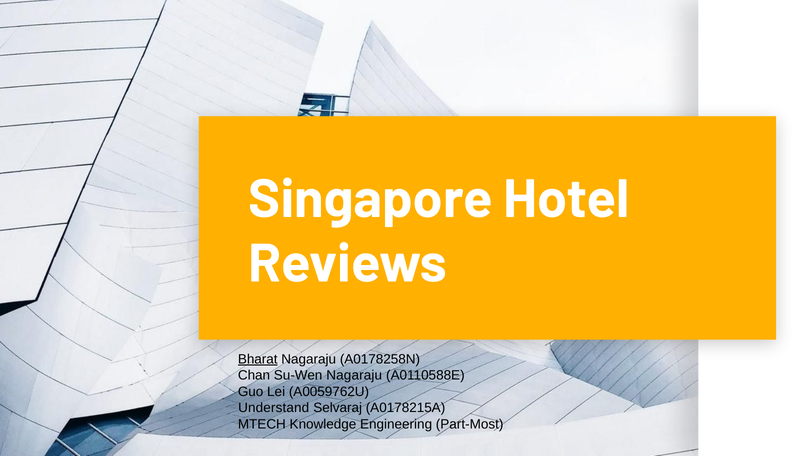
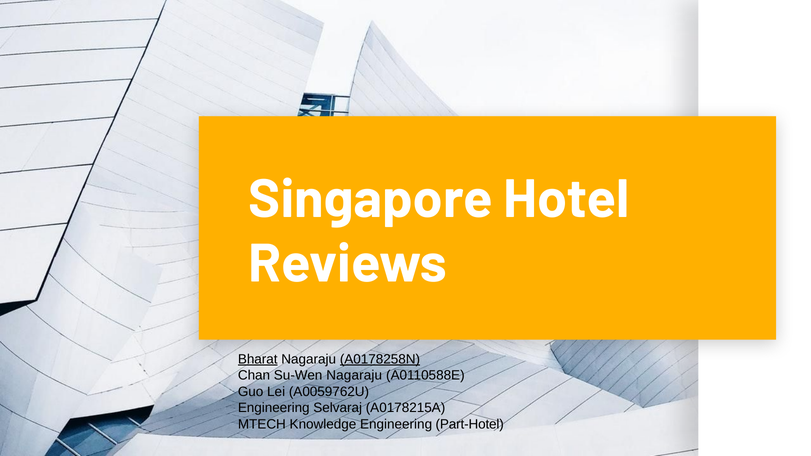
A0178258N underline: none -> present (380, 359)
Understand: Understand -> Engineering (274, 408)
Part-Most: Part-Most -> Part-Hotel (470, 424)
